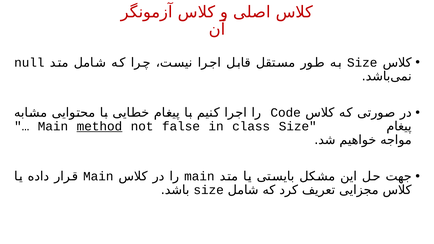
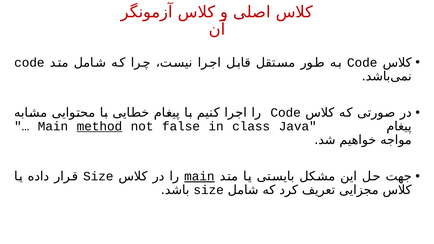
null: null -> code (29, 63)
Size: Size -> Code (362, 63)
class Size: Size -> Java (294, 126)
Main: Main -> Size (98, 176)
main underline: none -> present (199, 176)
